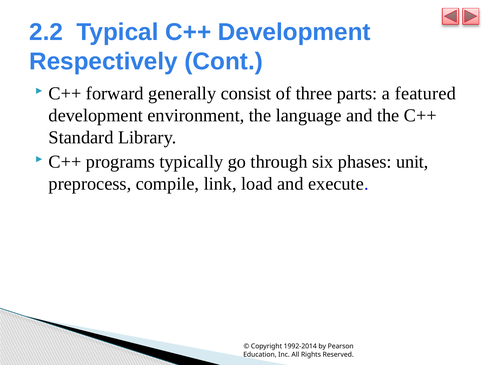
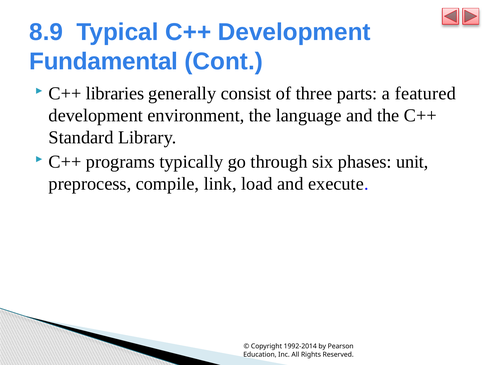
2.2: 2.2 -> 8.9 (46, 32)
Respectively: Respectively -> Fundamental (104, 61)
forward: forward -> libraries (115, 94)
